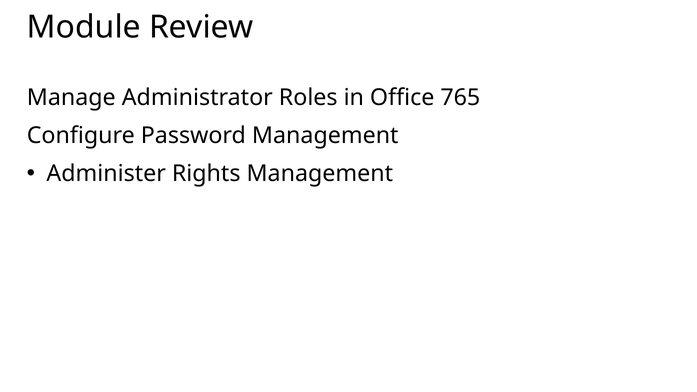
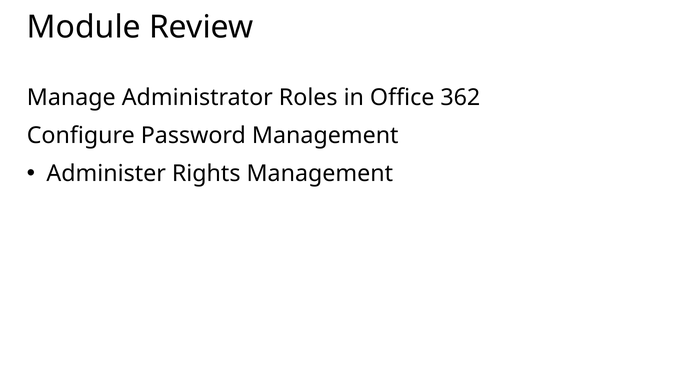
765: 765 -> 362 (460, 98)
